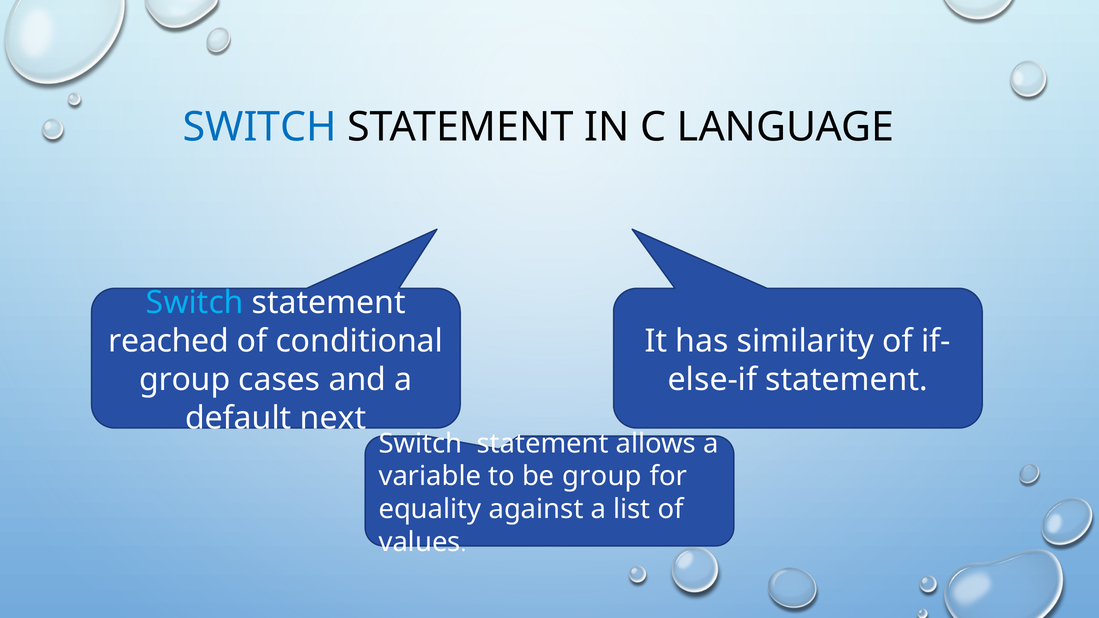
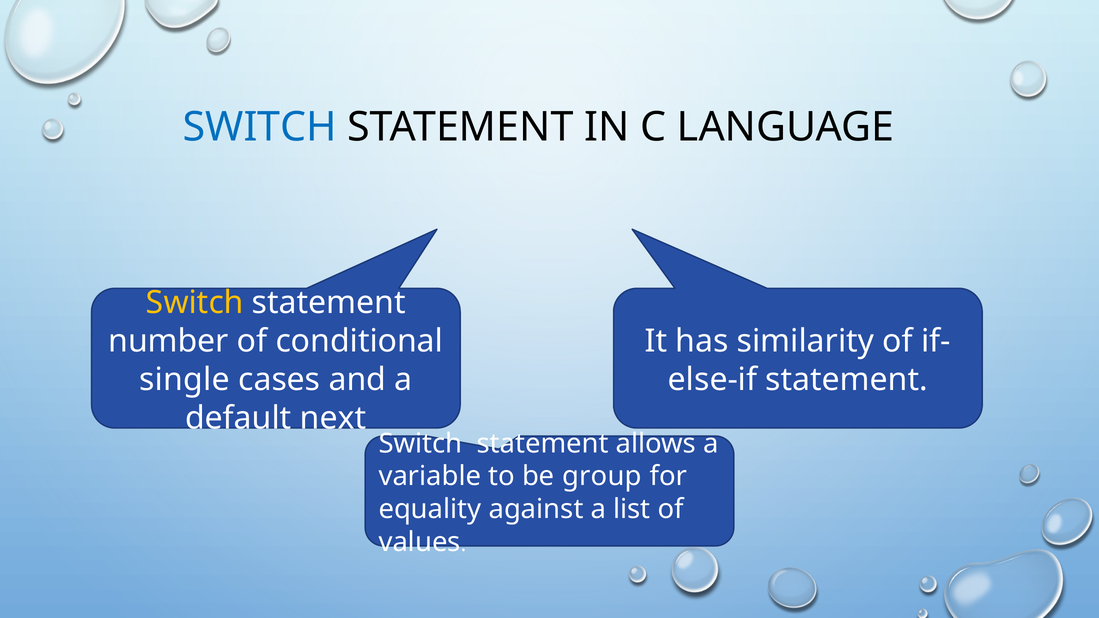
Switch colour: light blue -> yellow (195, 303)
reached: reached -> number (169, 341)
group: group -> single (185, 380)
